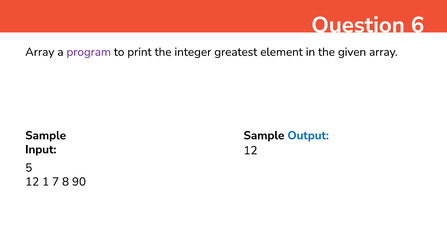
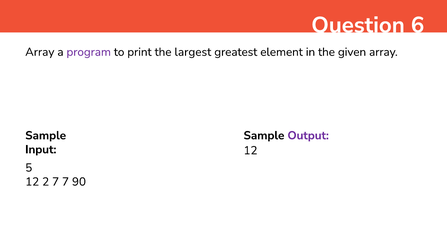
integer: integer -> largest (193, 52)
Output colour: blue -> purple (308, 135)
1: 1 -> 2 (46, 181)
7 8: 8 -> 7 (66, 181)
